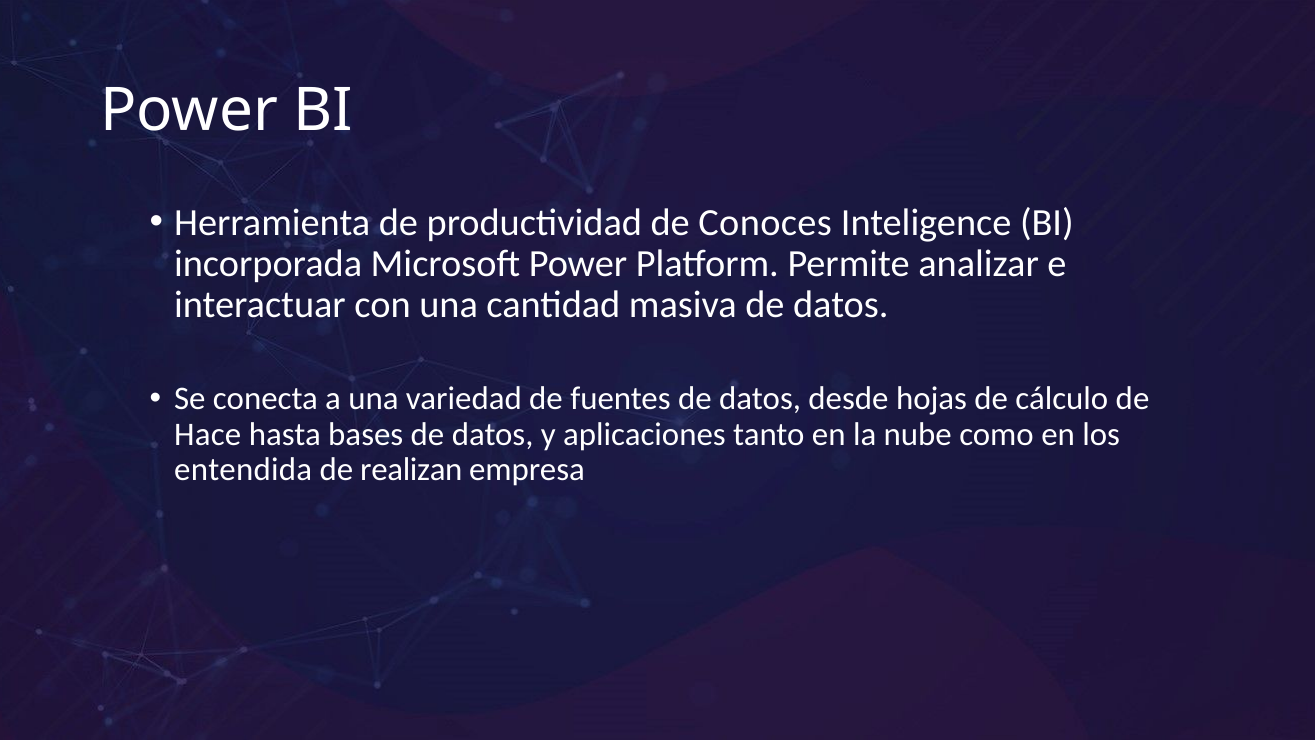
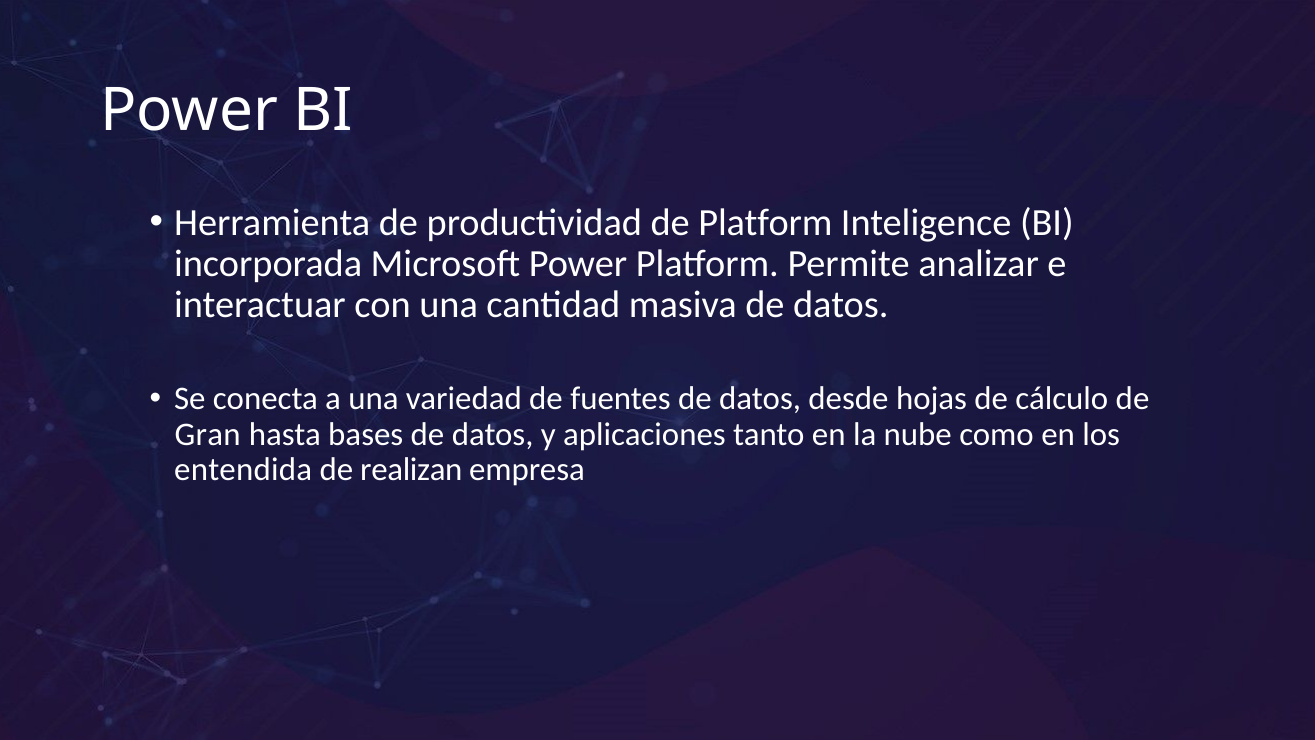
de Conoces: Conoces -> Platform (765, 222)
Hace: Hace -> Gran (208, 434)
